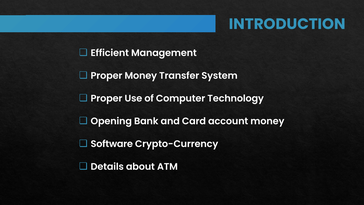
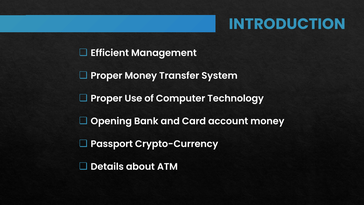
Software: Software -> Passport (112, 144)
